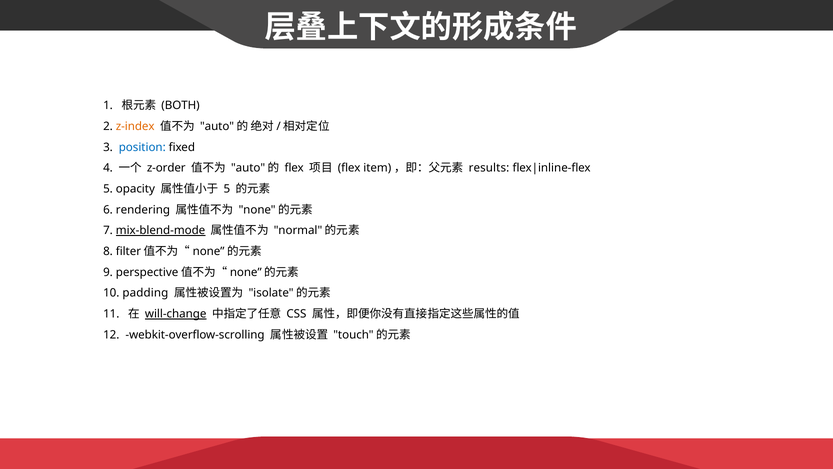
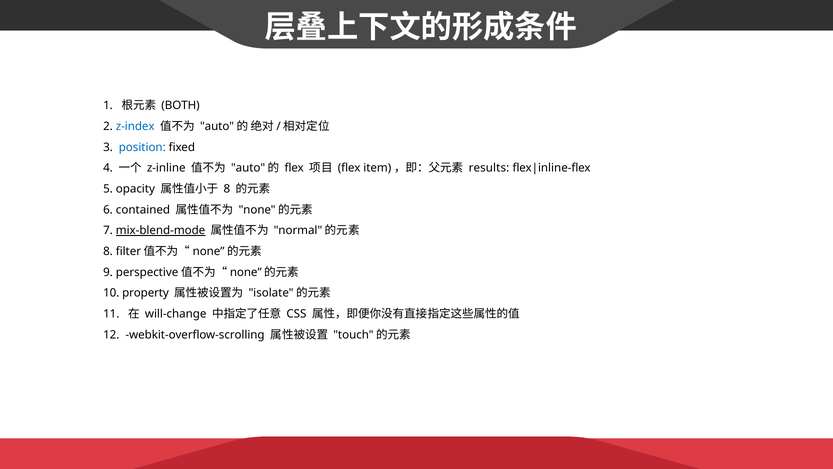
z-index colour: orange -> blue (135, 126)
z-order: z-order -> z-inline (166, 168)
5: 5 -> 8 (227, 189)
rendering: rendering -> contained (143, 210)
padding: padding -> property (145, 293)
will-change underline: present -> none (176, 314)
